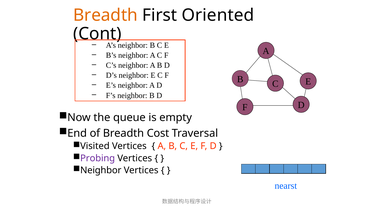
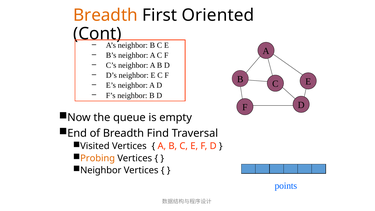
Cost: Cost -> Find (158, 133)
Probing colour: purple -> orange (98, 158)
nearst: nearst -> points (286, 186)
